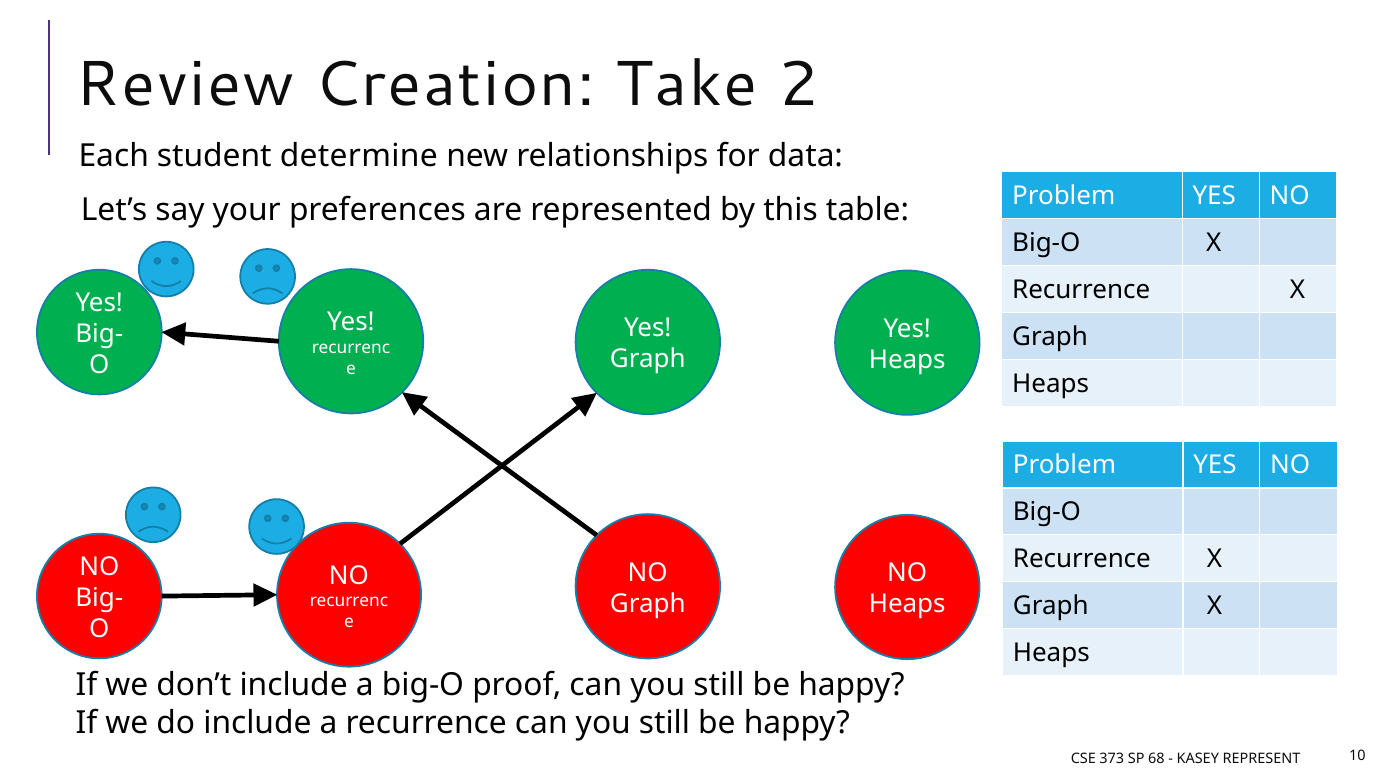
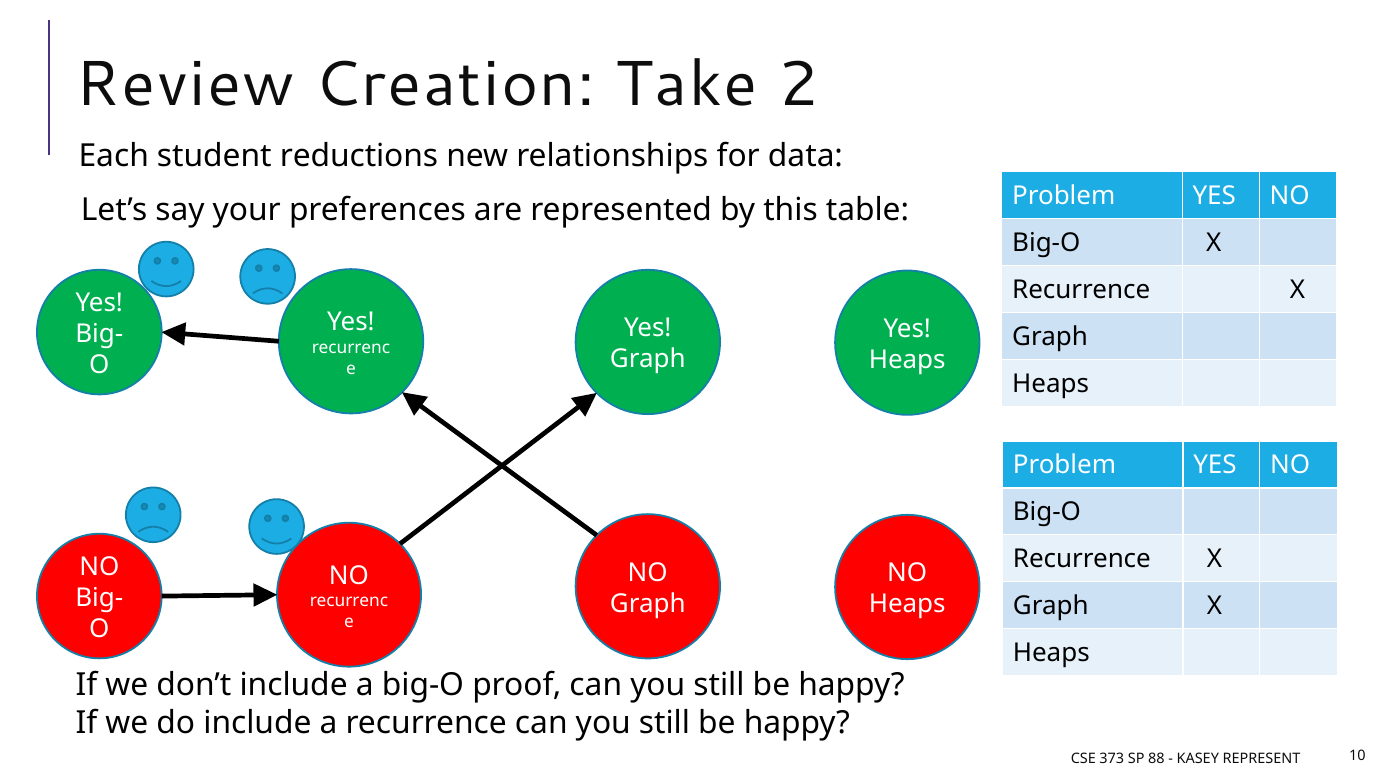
determine: determine -> reductions (359, 156)
68: 68 -> 88 (1156, 759)
